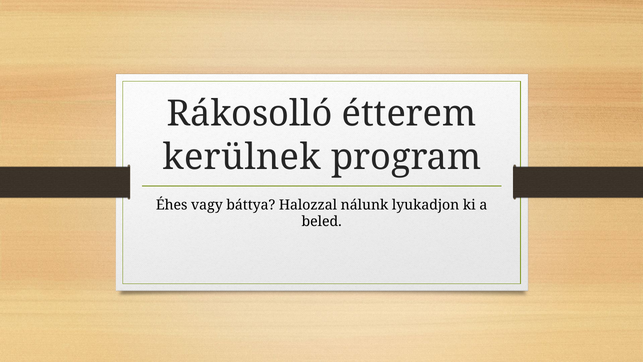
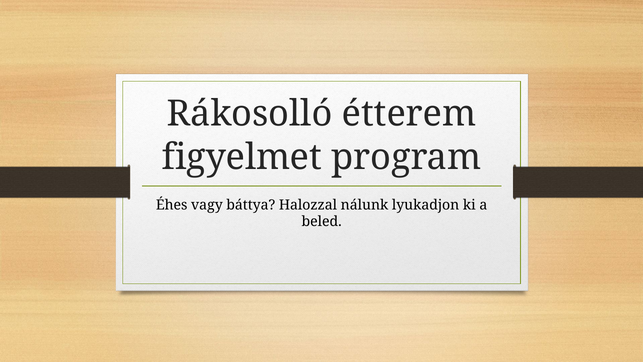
kerülnek: kerülnek -> figyelmet (242, 157)
